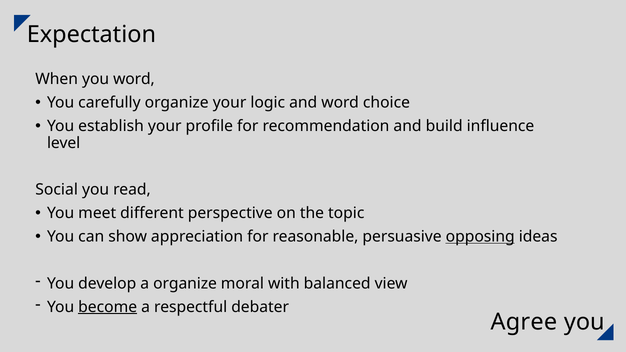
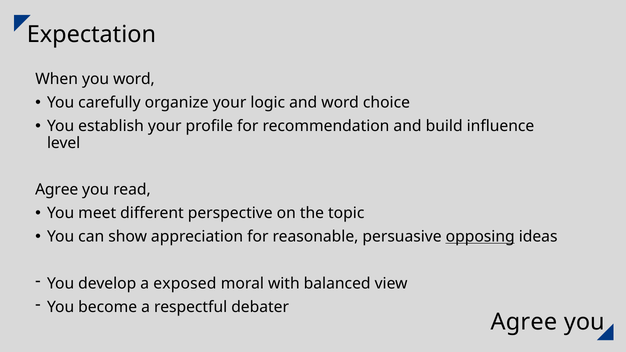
Social: Social -> Agree (57, 190)
a organize: organize -> exposed (185, 284)
become underline: present -> none (108, 307)
